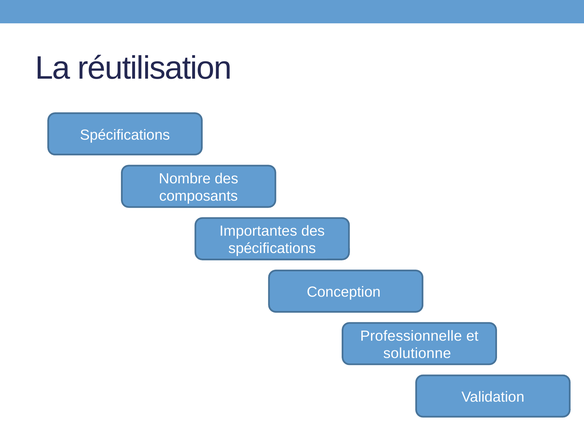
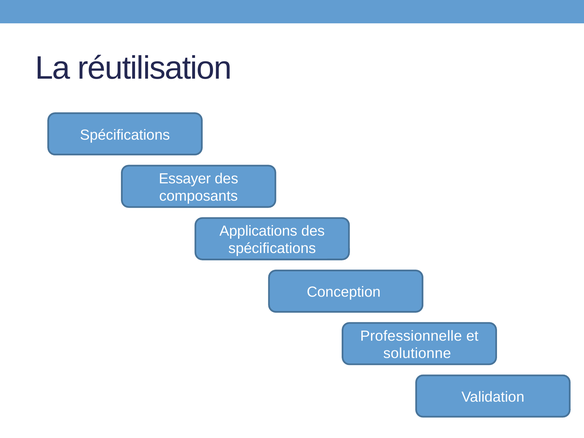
Nombre: Nombre -> Essayer (185, 179)
Importantes: Importantes -> Applications (258, 231)
